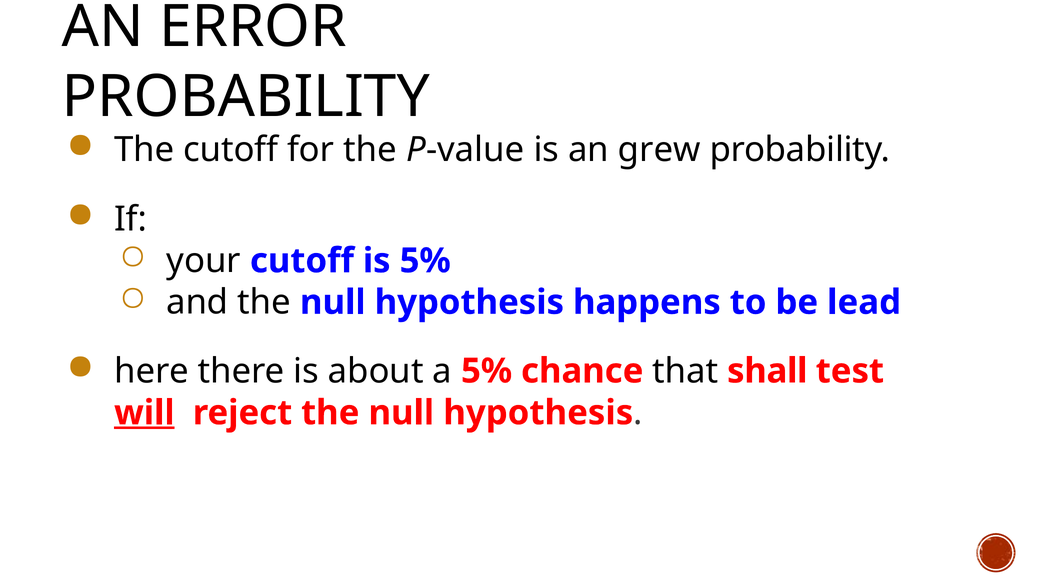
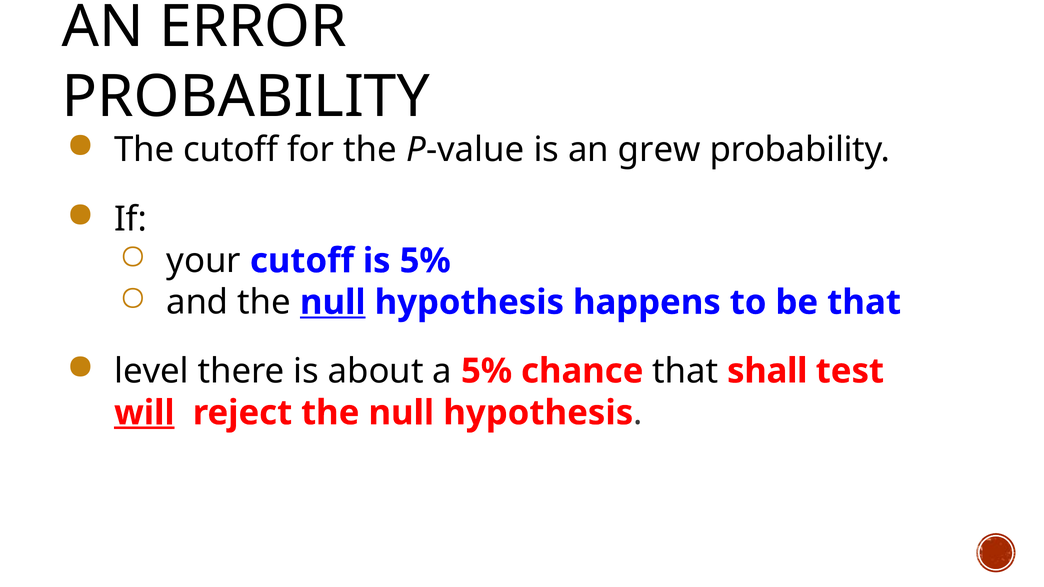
null underline: none -> present (333, 302)
be lead: lead -> that (864, 302)
here: here -> level (152, 371)
